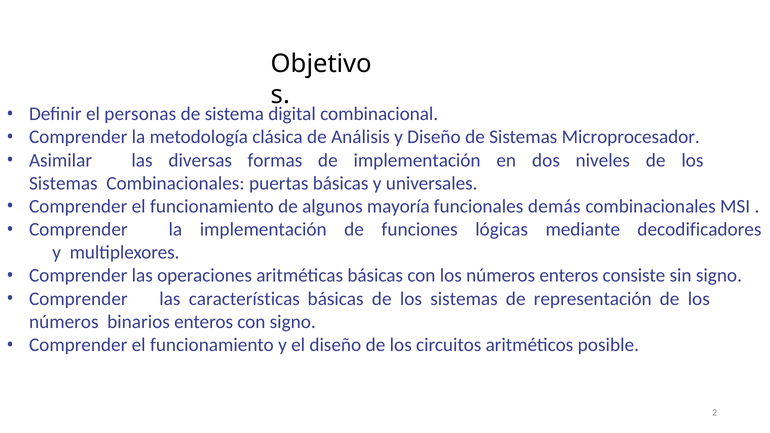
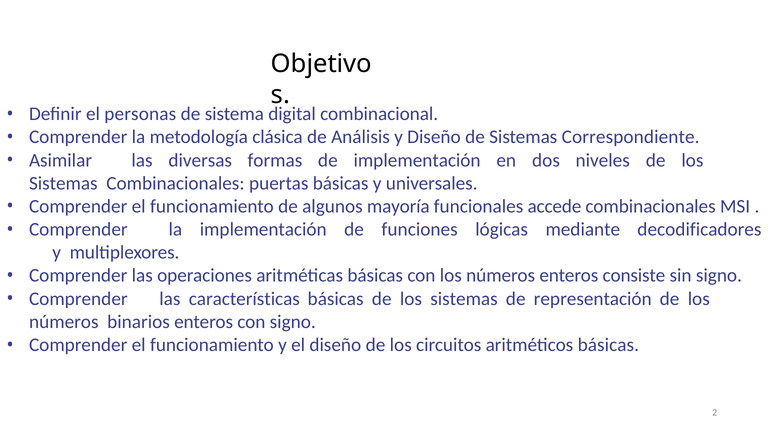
Microprocesador: Microprocesador -> Correspondiente (631, 137)
demás: demás -> accede (554, 206)
aritméticos posible: posible -> básicas (608, 345)
